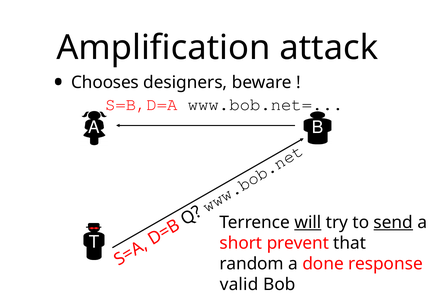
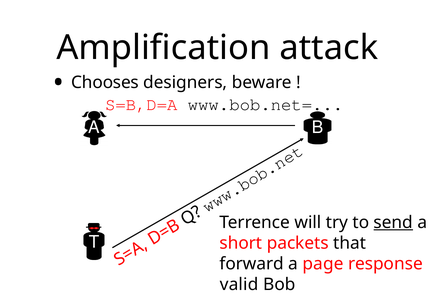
will underline: present -> none (308, 222)
prevent: prevent -> packets (298, 243)
random: random -> forward (252, 264)
done: done -> page (323, 264)
